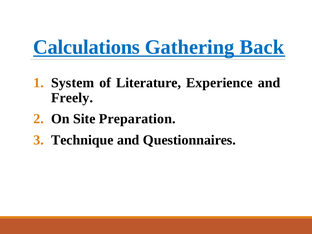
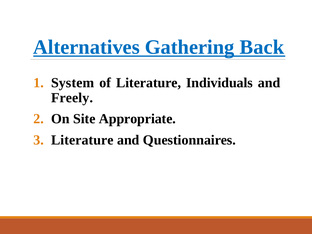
Calculations: Calculations -> Alternatives (86, 47)
Experience: Experience -> Individuals (219, 83)
Preparation: Preparation -> Appropriate (137, 119)
Technique: Technique -> Literature (82, 140)
